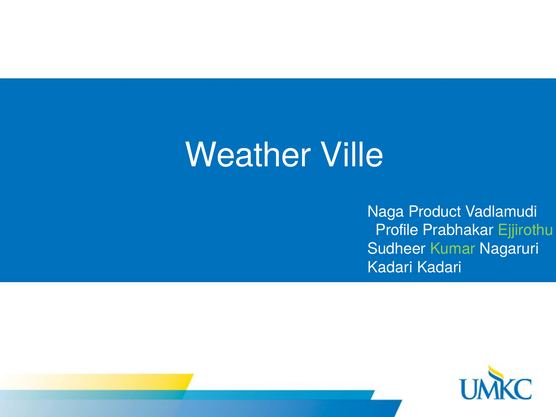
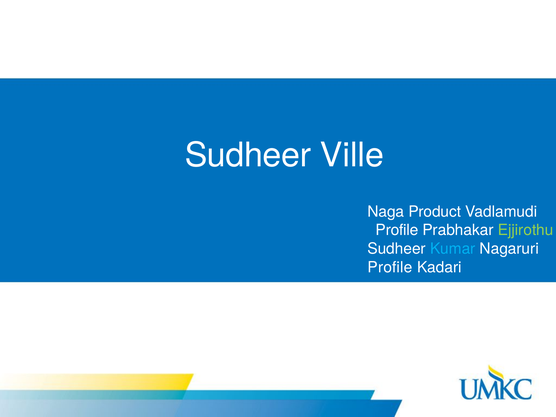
Weather: Weather -> Sudheer (248, 155)
Kumar colour: light green -> light blue (453, 249)
Kadari: Kadari -> Profile (390, 267)
